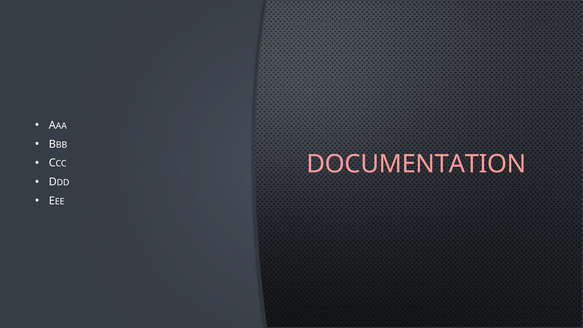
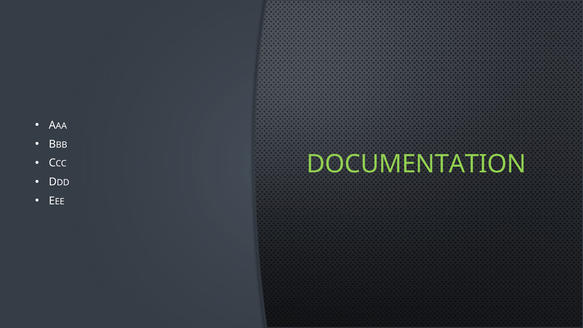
DOCUMENTATION colour: pink -> light green (416, 164)
